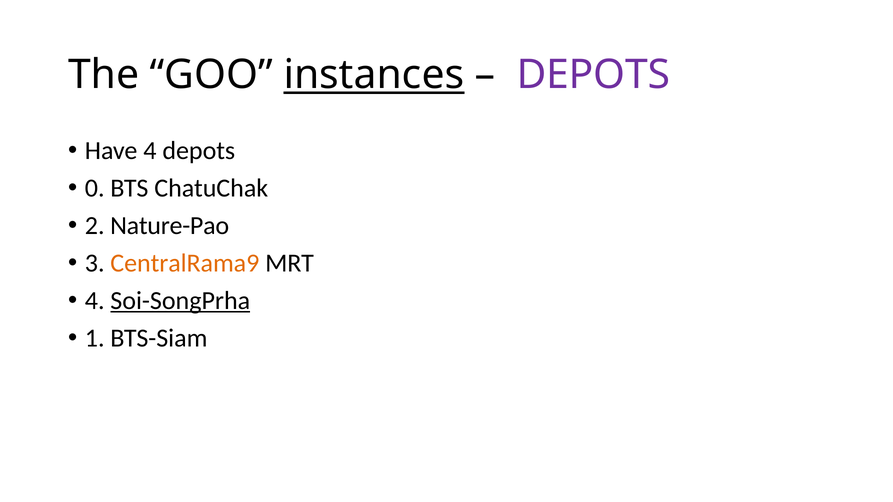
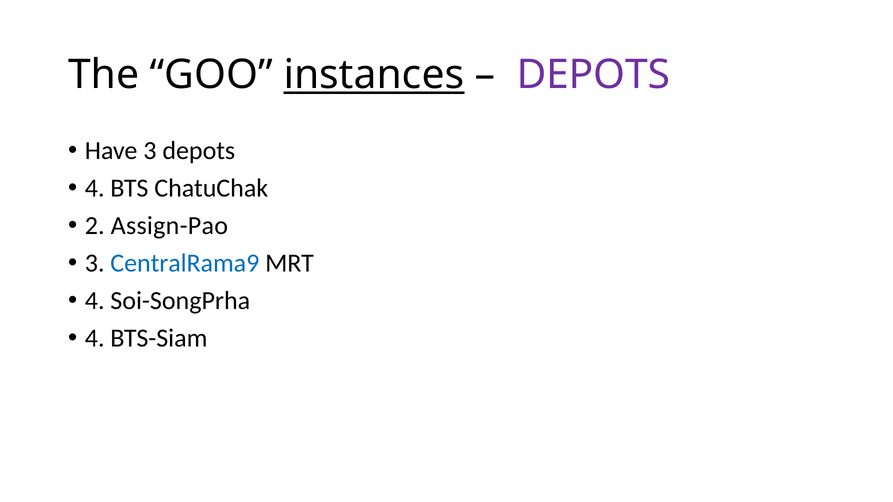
Have 4: 4 -> 3 (150, 151)
0: 0 -> 4 (95, 188)
Nature-Pao: Nature-Pao -> Assign-Pao (169, 226)
CentralRama9 colour: orange -> blue (185, 263)
Soi-SongPrha underline: present -> none (180, 301)
1: 1 -> 4 (95, 338)
